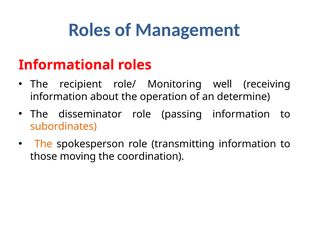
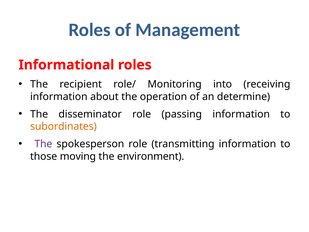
well: well -> into (223, 84)
The colour: orange -> purple (43, 144)
coordination: coordination -> environment (151, 156)
